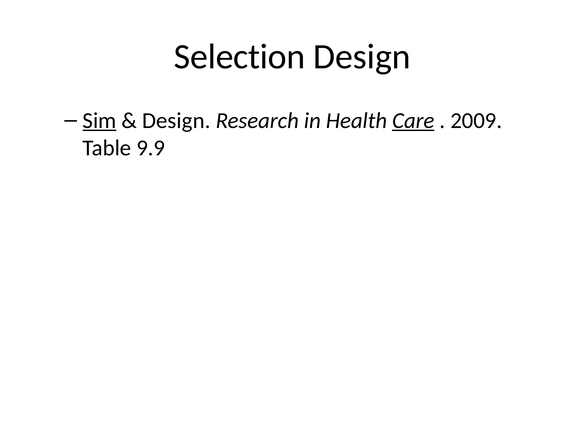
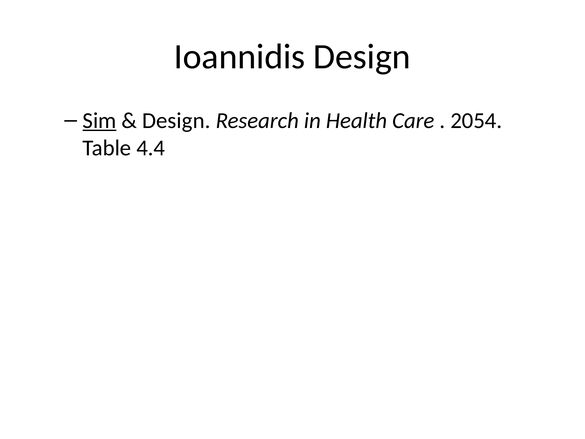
Selection: Selection -> Ioannidis (240, 57)
Care underline: present -> none (413, 121)
2009: 2009 -> 2054 (476, 121)
9.9: 9.9 -> 4.4 (151, 148)
